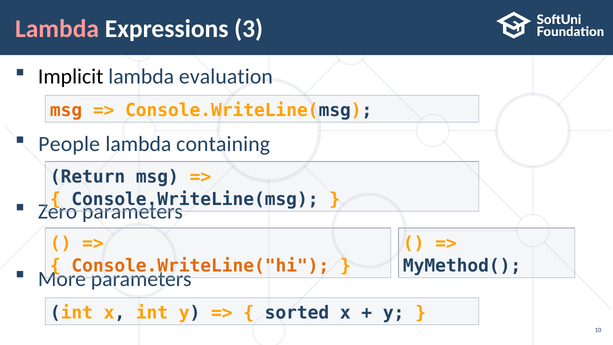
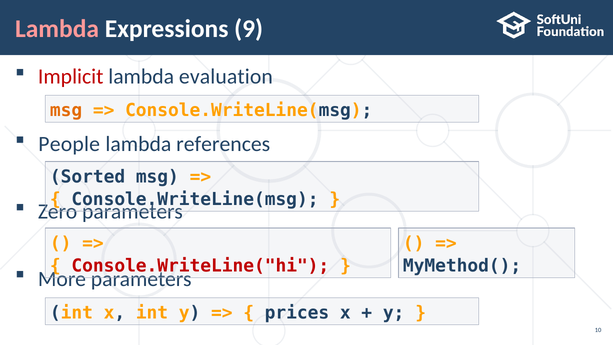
3: 3 -> 9 (249, 29)
Implicit colour: black -> red (71, 76)
containing: containing -> references (223, 144)
Return: Return -> Sorted (88, 177)
Console.WriteLine("hi colour: orange -> red (200, 266)
sorted: sorted -> prices (297, 313)
